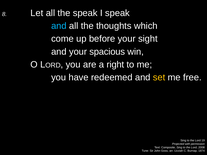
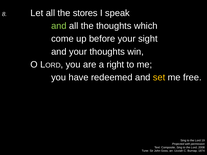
the speak: speak -> stores (85, 13)
and colour: light blue -> light green (59, 26)
your spacious: spacious -> thoughts (107, 52)
